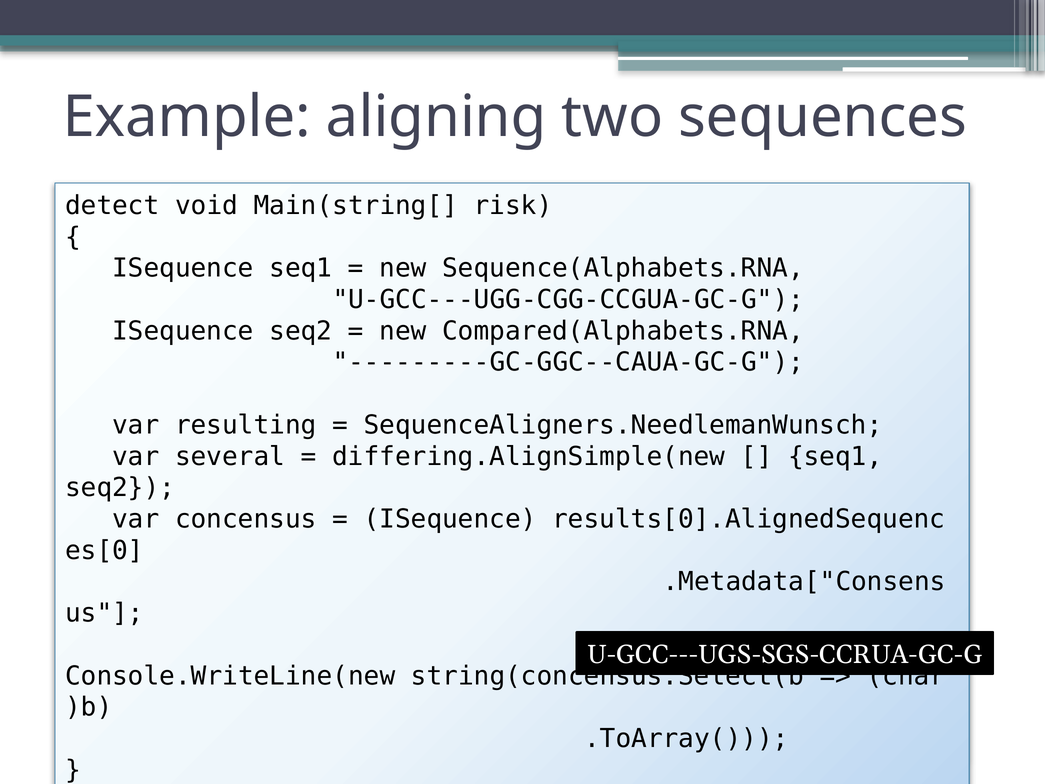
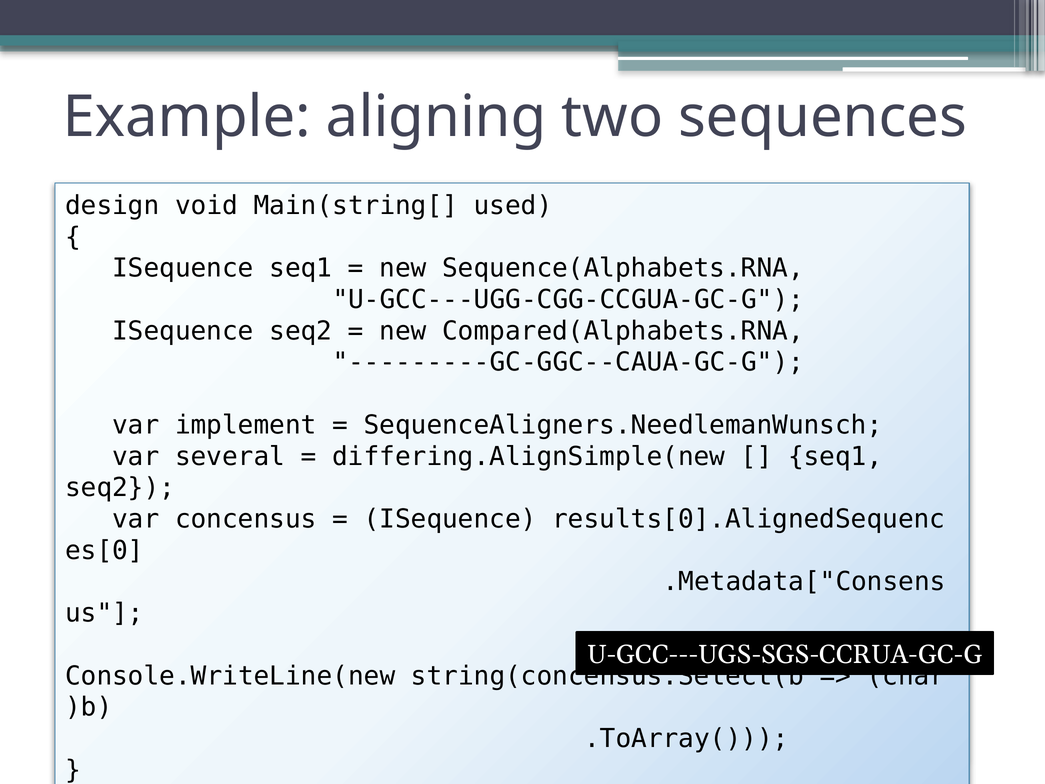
detect: detect -> design (112, 205)
risk: risk -> used (513, 205)
resulting: resulting -> implement (246, 425)
